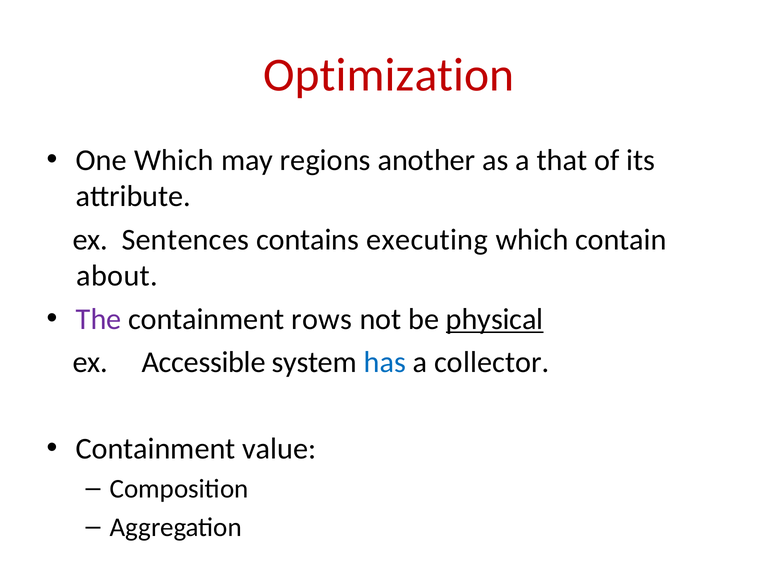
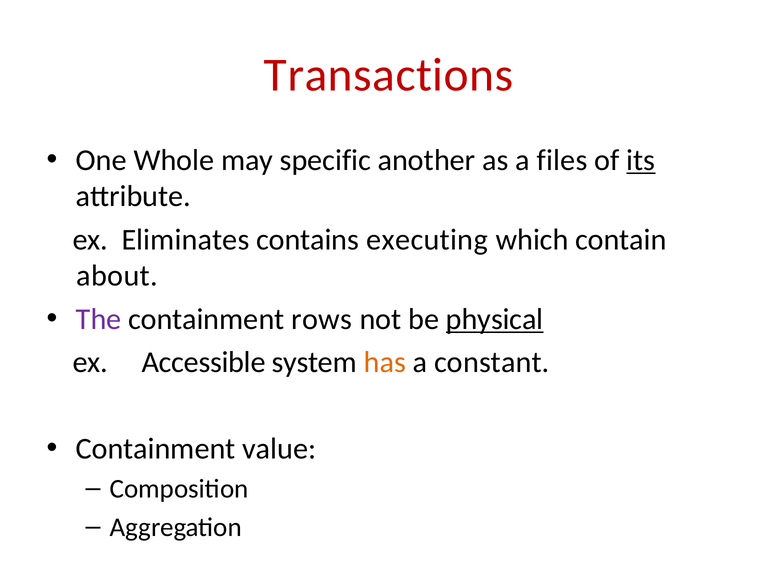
Optimization: Optimization -> Transactions (389, 75)
One Which: Which -> Whole (174, 160)
regions: regions -> specific (325, 160)
that: that -> files (562, 160)
its underline: none -> present (641, 160)
Sentences: Sentences -> Eliminates (185, 240)
has colour: blue -> orange (385, 363)
collector: collector -> constant (492, 363)
